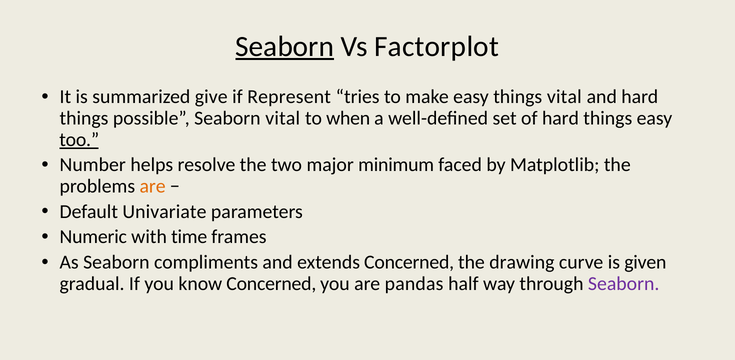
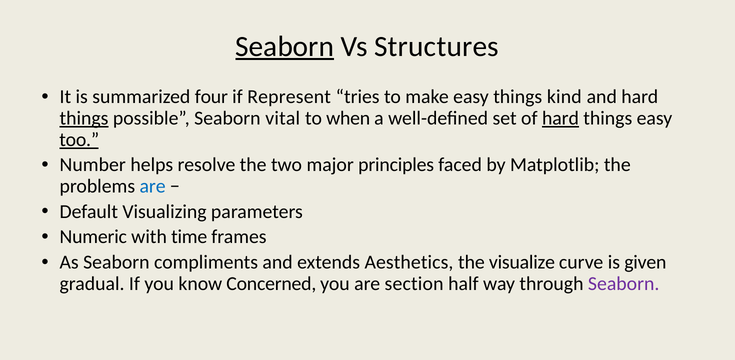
Factorplot: Factorplot -> Structures (437, 47)
give: give -> four (211, 97)
things vital: vital -> kind (564, 97)
things underline: none -> present (84, 118)
hard underline: none -> present (560, 118)
minimum: minimum -> principles (396, 165)
are colour: orange -> blue (153, 186)
Univariate: Univariate -> Visualizing (164, 212)
extends Concerned: Concerned -> Aesthetics (409, 262)
drawing: drawing -> visualize (522, 262)
pandas: pandas -> section (414, 284)
